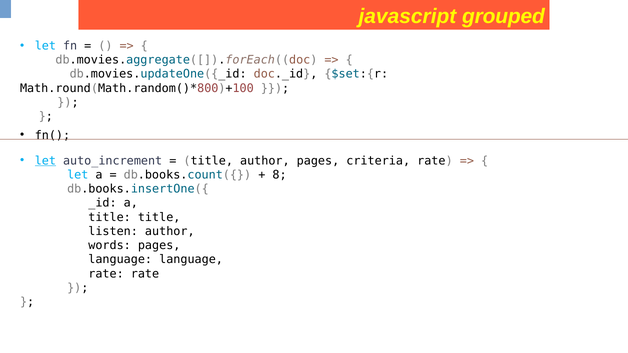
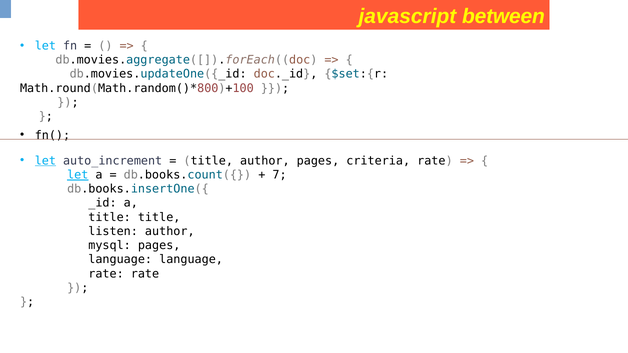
grouped: grouped -> between (503, 16)
let underline: none -> present (78, 175)
8: 8 -> 7 (279, 175)
words: words -> mysql (110, 246)
